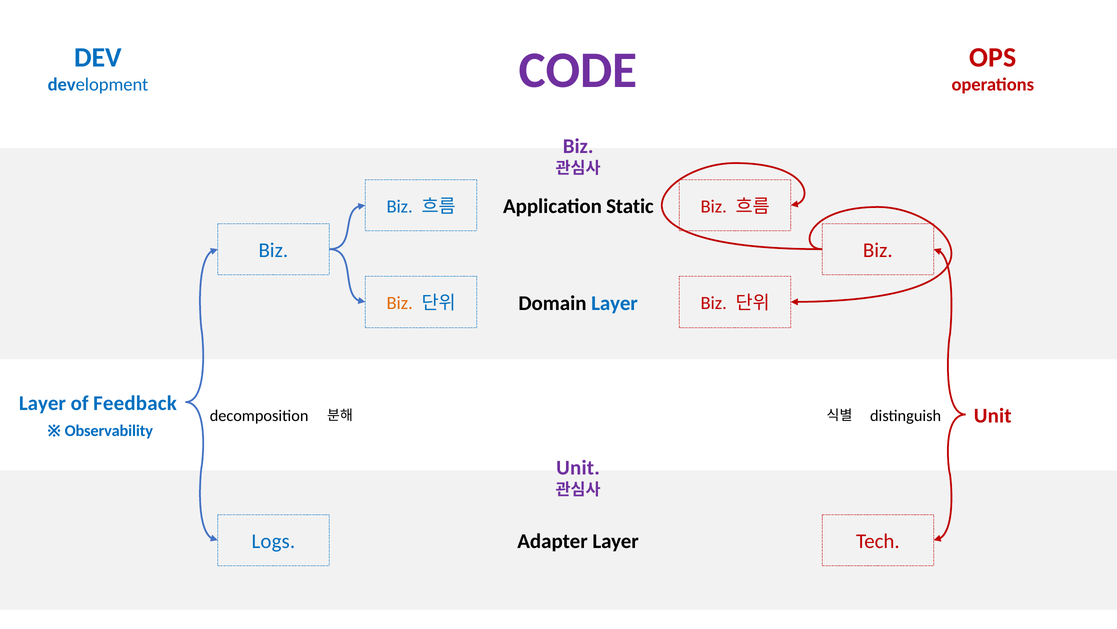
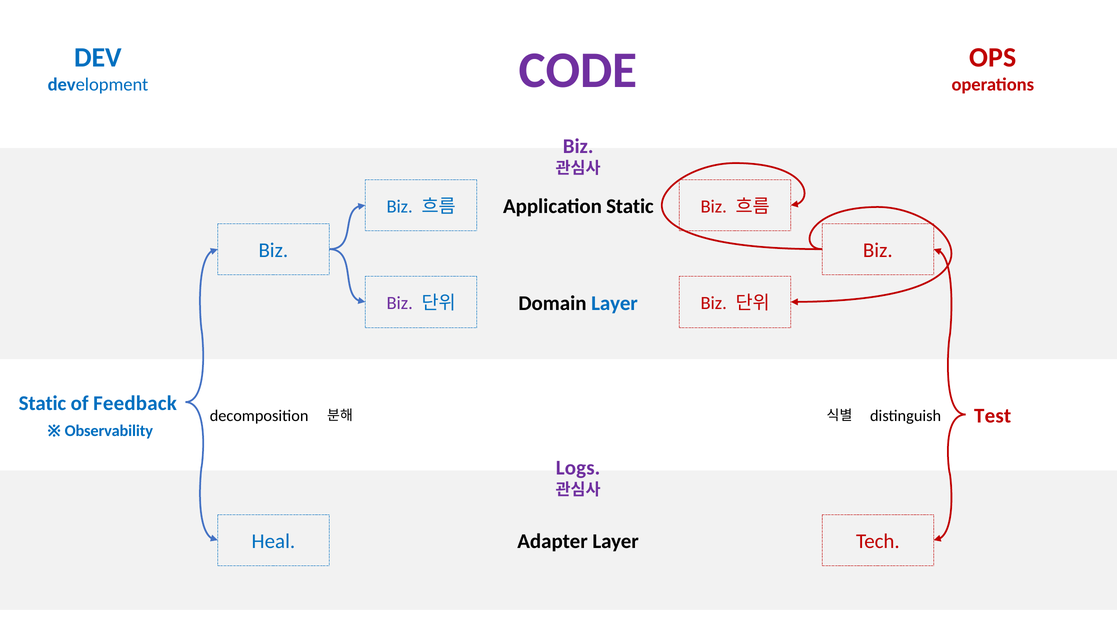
Biz colour: orange -> purple (400, 303)
Layer: Layer -> Static (42, 403)
Unit: Unit -> Test (993, 416)
Unit: Unit -> Logs (578, 468)
Logs: Logs -> Heal (273, 541)
